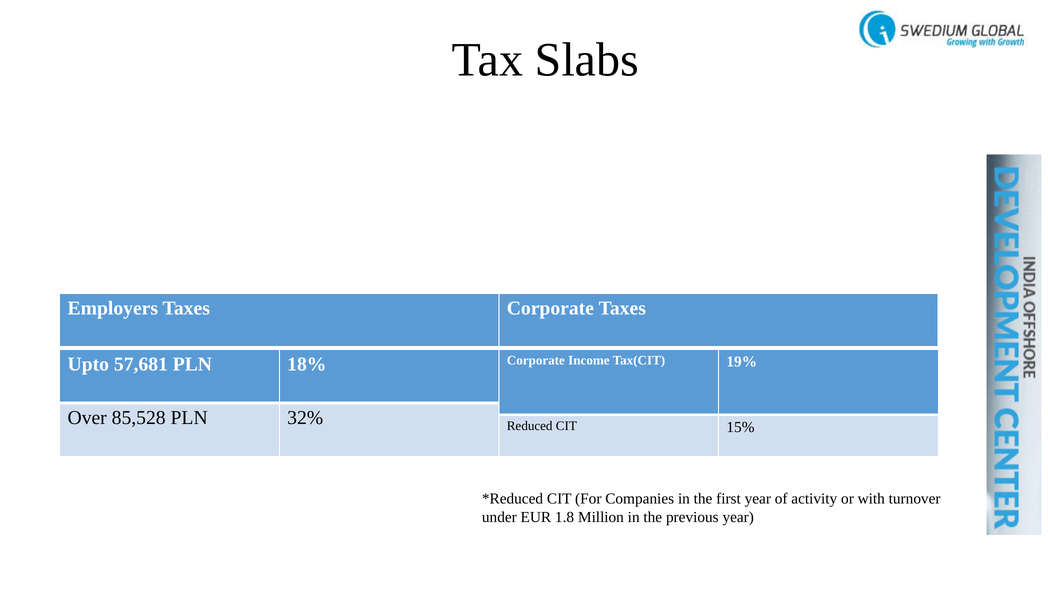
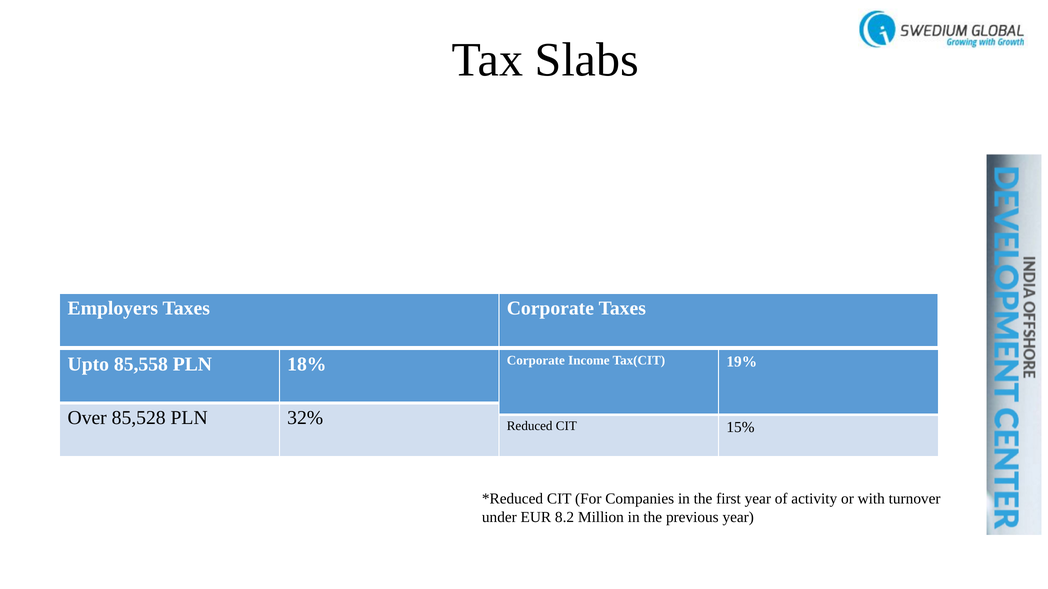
57,681: 57,681 -> 85,558 (141, 365)
1.8: 1.8 -> 8.2 (565, 518)
